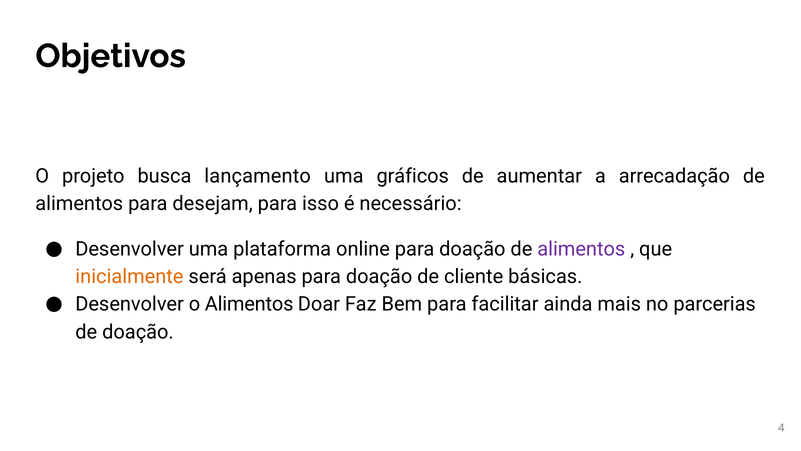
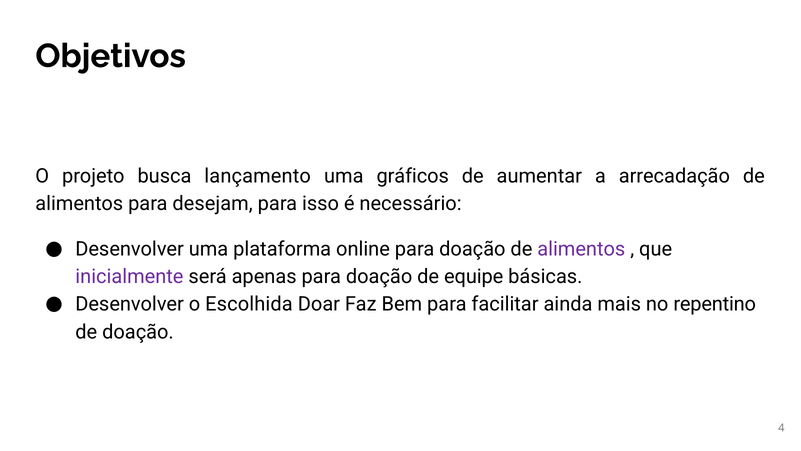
inicialmente colour: orange -> purple (129, 276)
cliente: cliente -> equipe (474, 276)
o Alimentos: Alimentos -> Escolhida (249, 304)
parcerias: parcerias -> repentino (715, 304)
